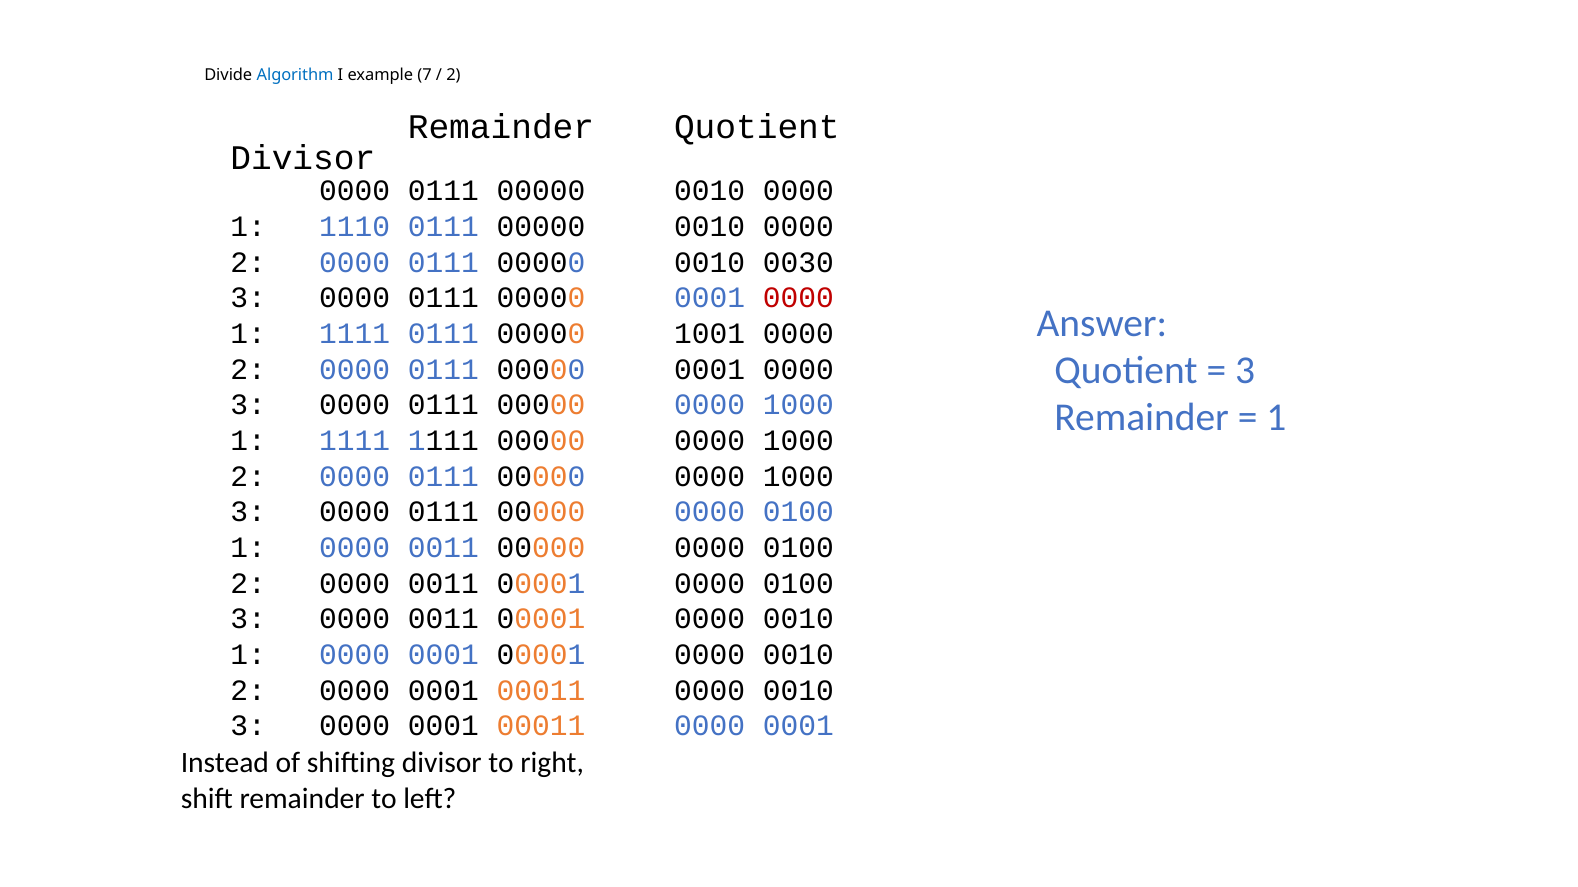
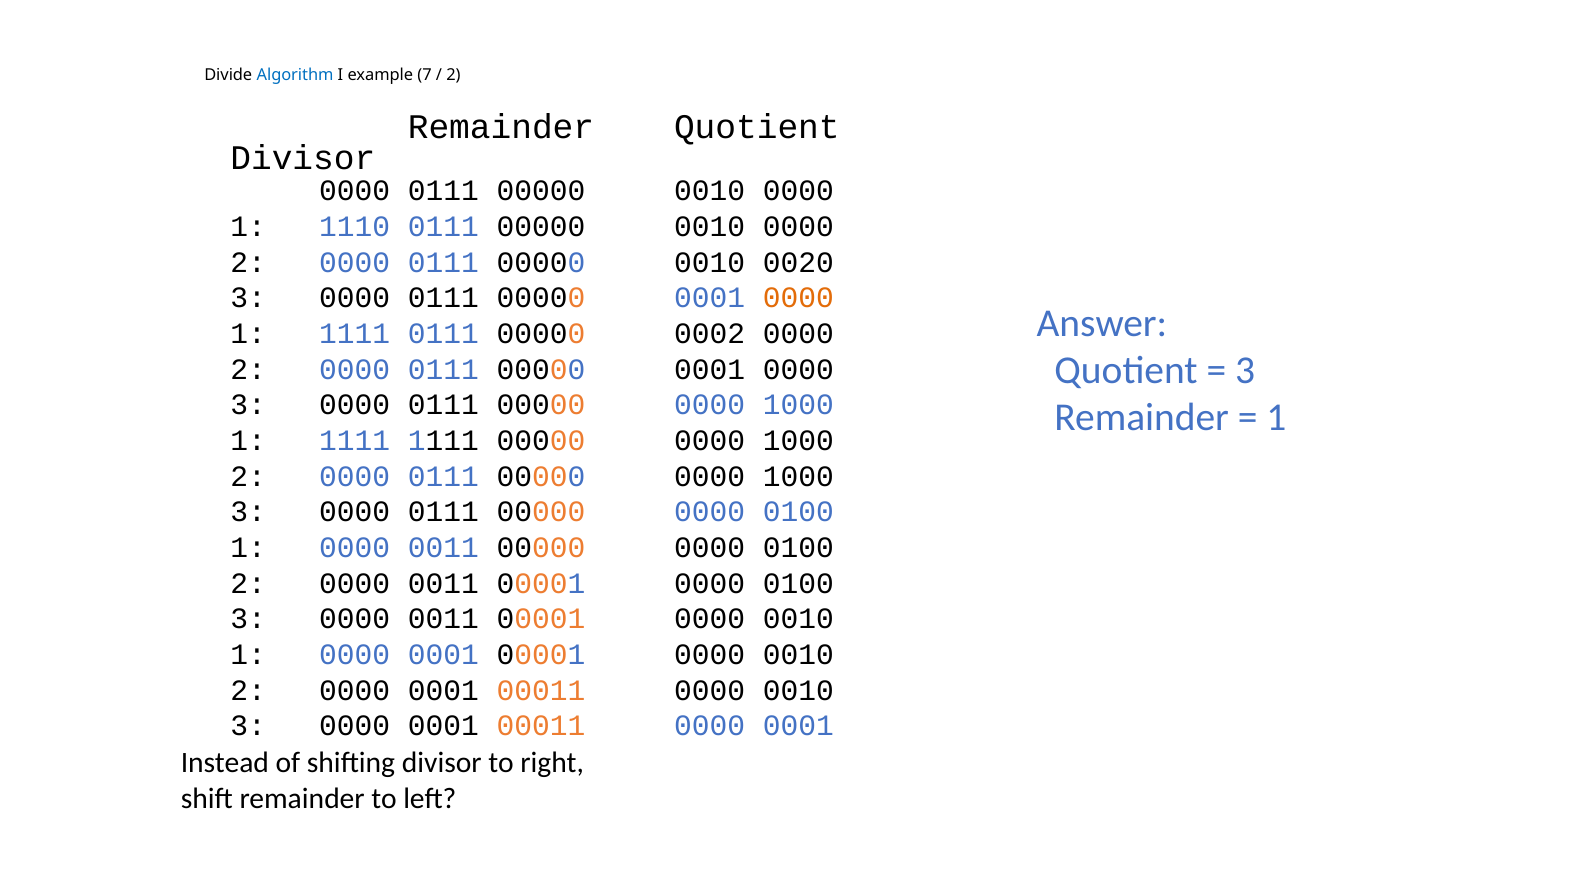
0030: 0030 -> 0020 (798, 262)
0000 colour: red -> orange (798, 298)
1001: 1001 -> 0002 (710, 334)
